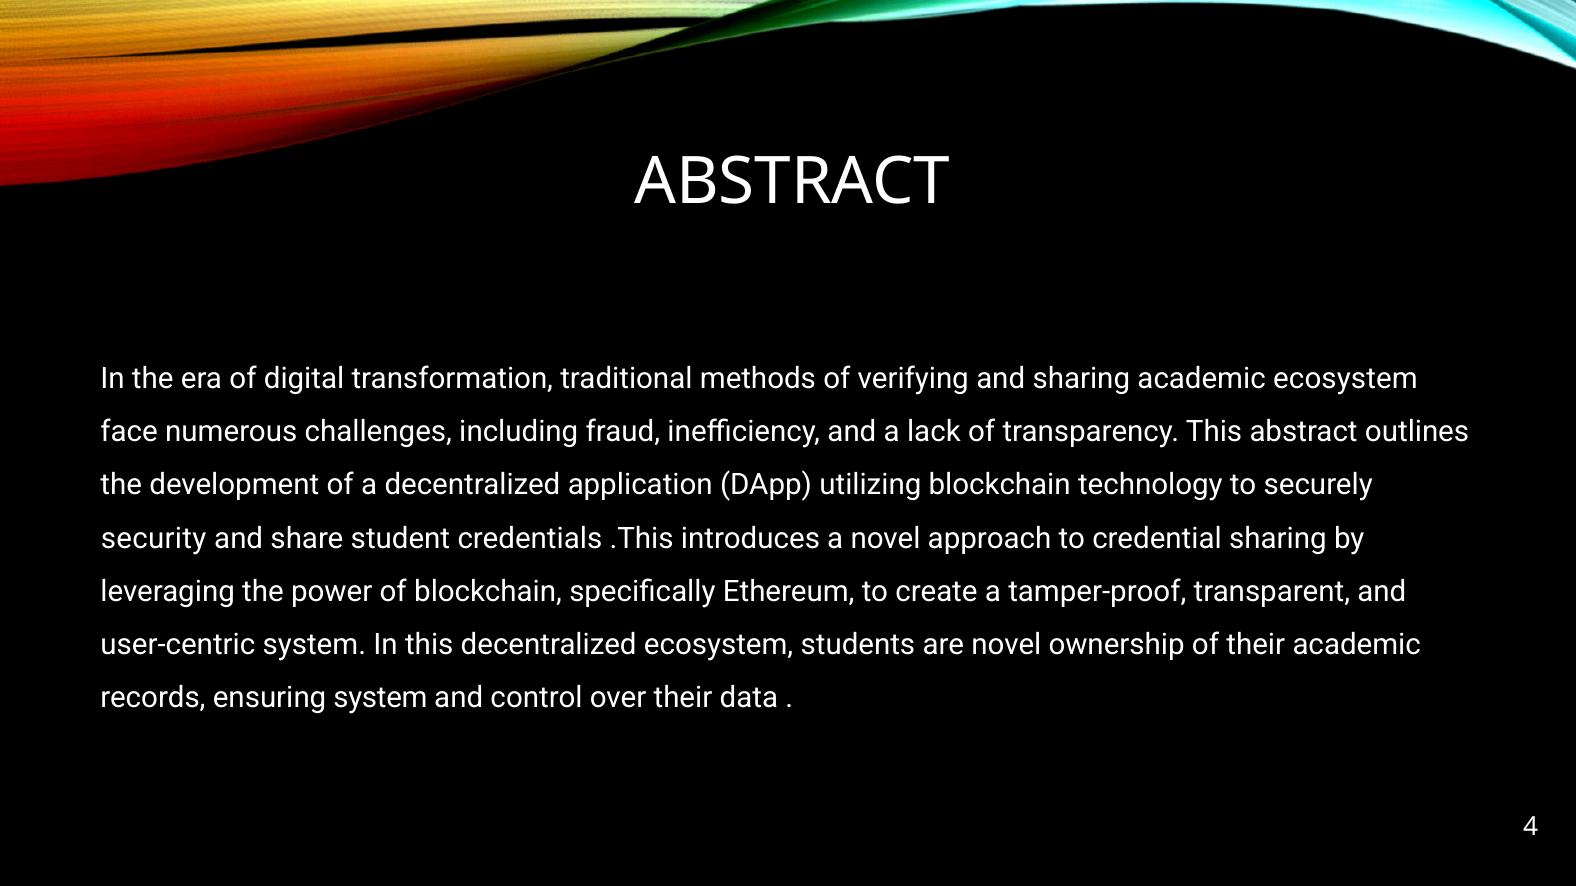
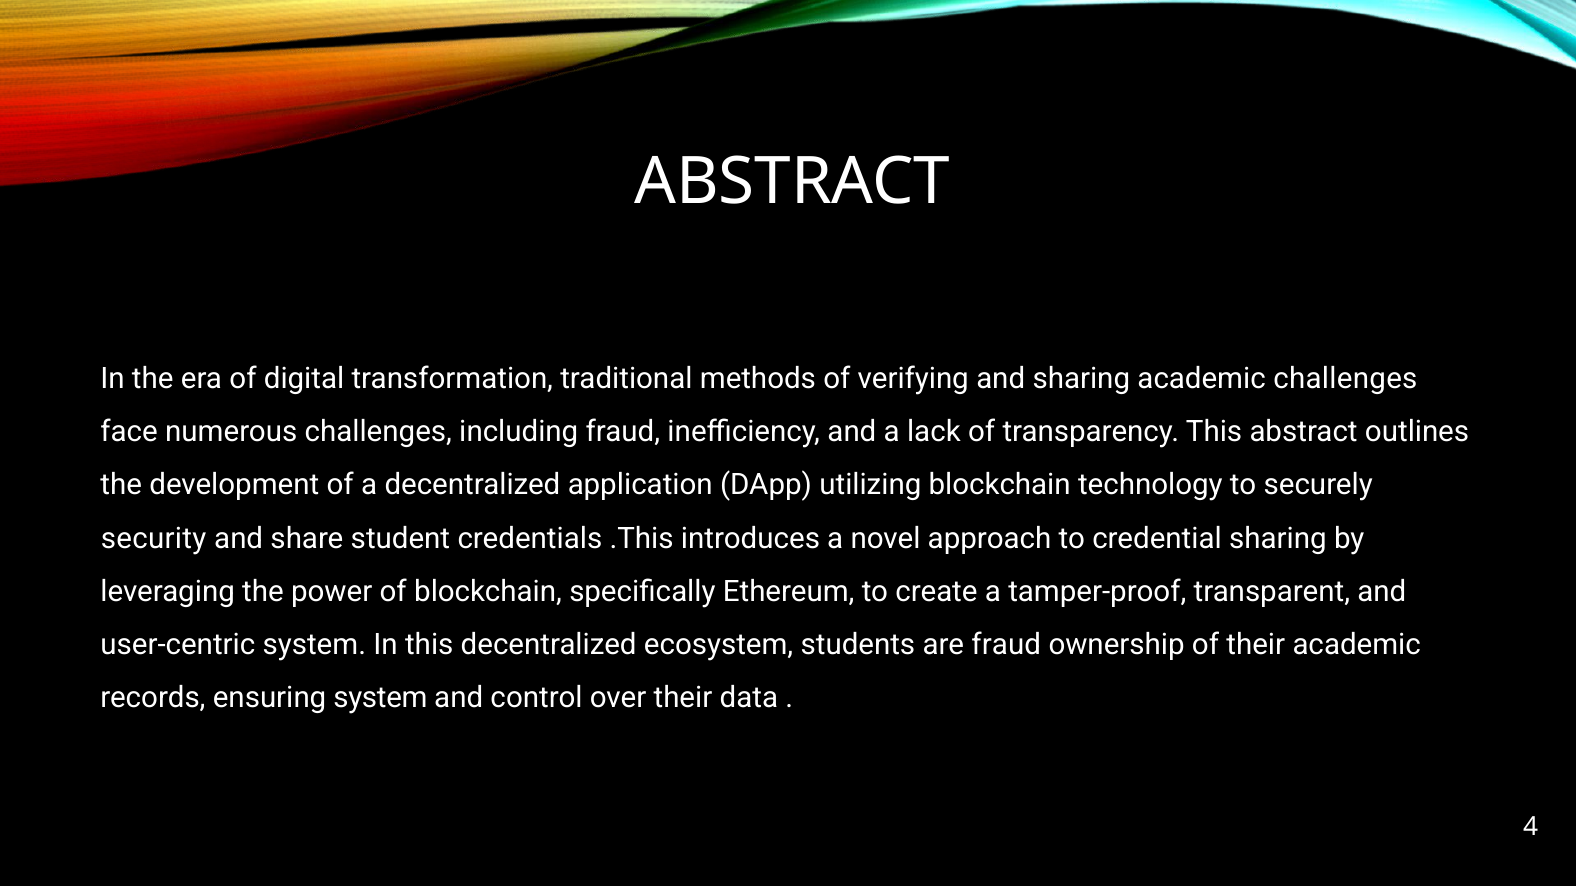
academic ecosystem: ecosystem -> challenges (1345, 379)
are novel: novel -> fraud (1006, 645)
